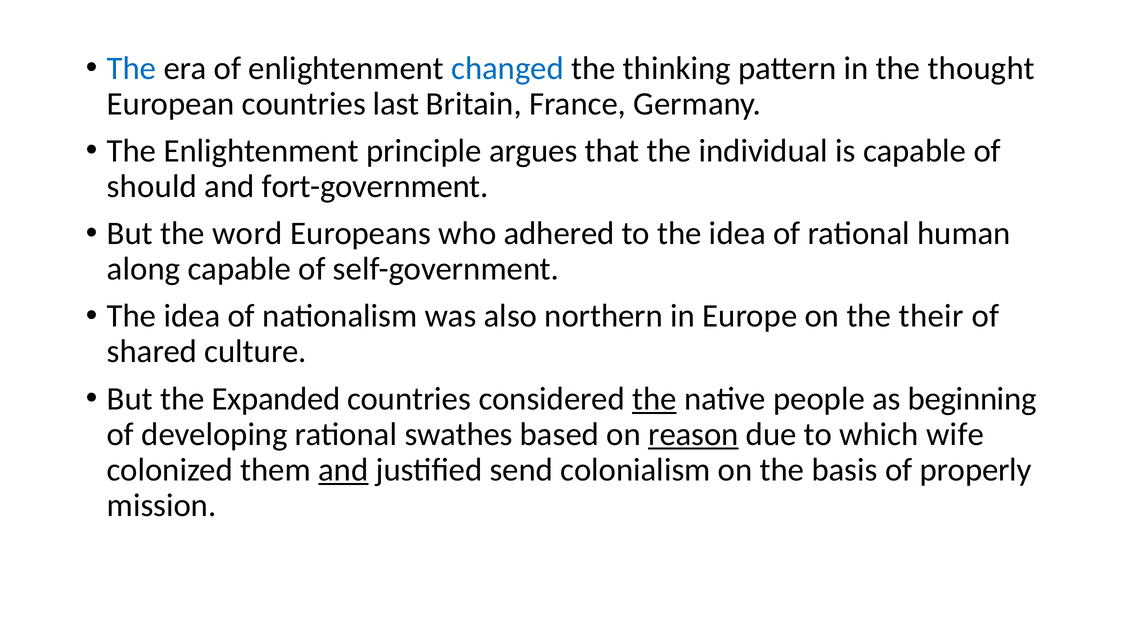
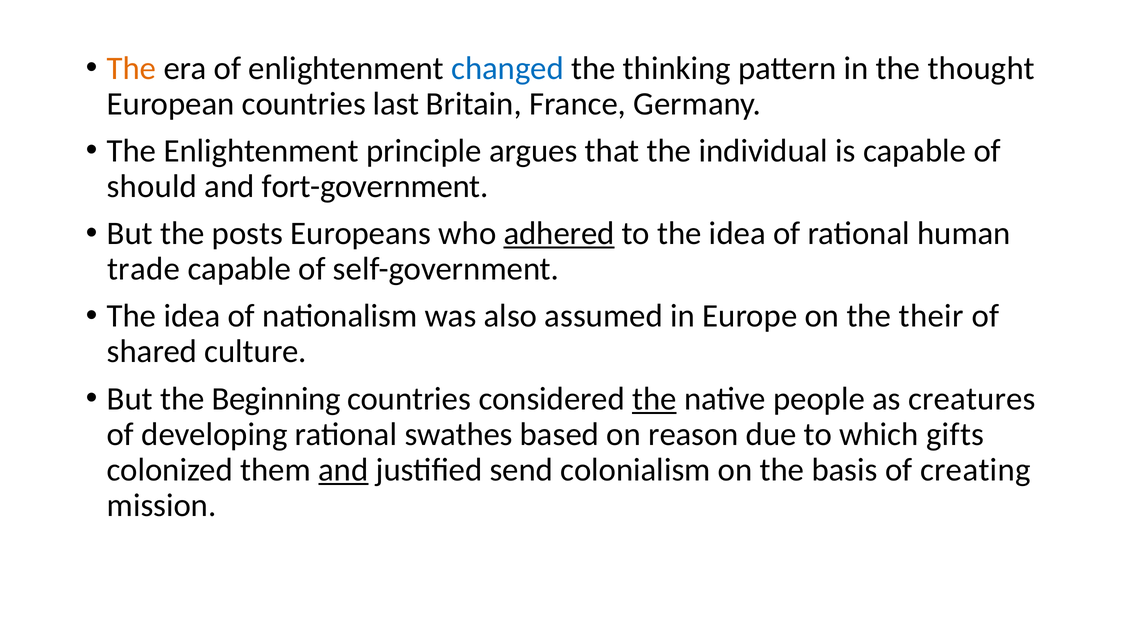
The colour: blue -> orange (132, 68)
word: word -> posts (247, 233)
adhered underline: none -> present (559, 233)
along: along -> trade (143, 269)
northern: northern -> assumed (604, 316)
Expanded: Expanded -> Beginning (276, 399)
beginning: beginning -> creatures (972, 399)
reason underline: present -> none (693, 434)
wife: wife -> gifts (955, 434)
properly: properly -> creating (975, 470)
